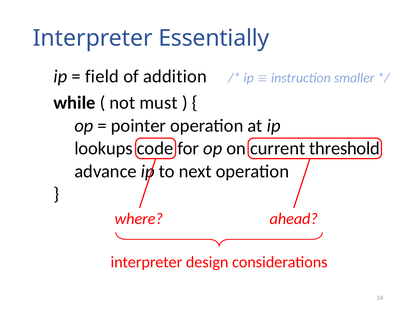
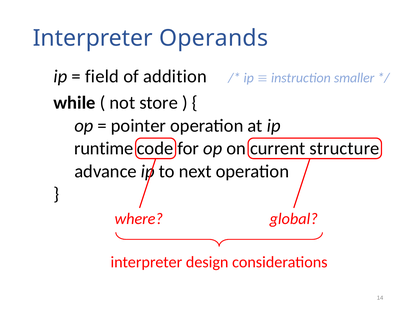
Essentially: Essentially -> Operands (214, 38)
must: must -> store (159, 103)
lookups: lookups -> runtime (104, 148)
threshold: threshold -> structure (344, 148)
ahead: ahead -> global (294, 219)
